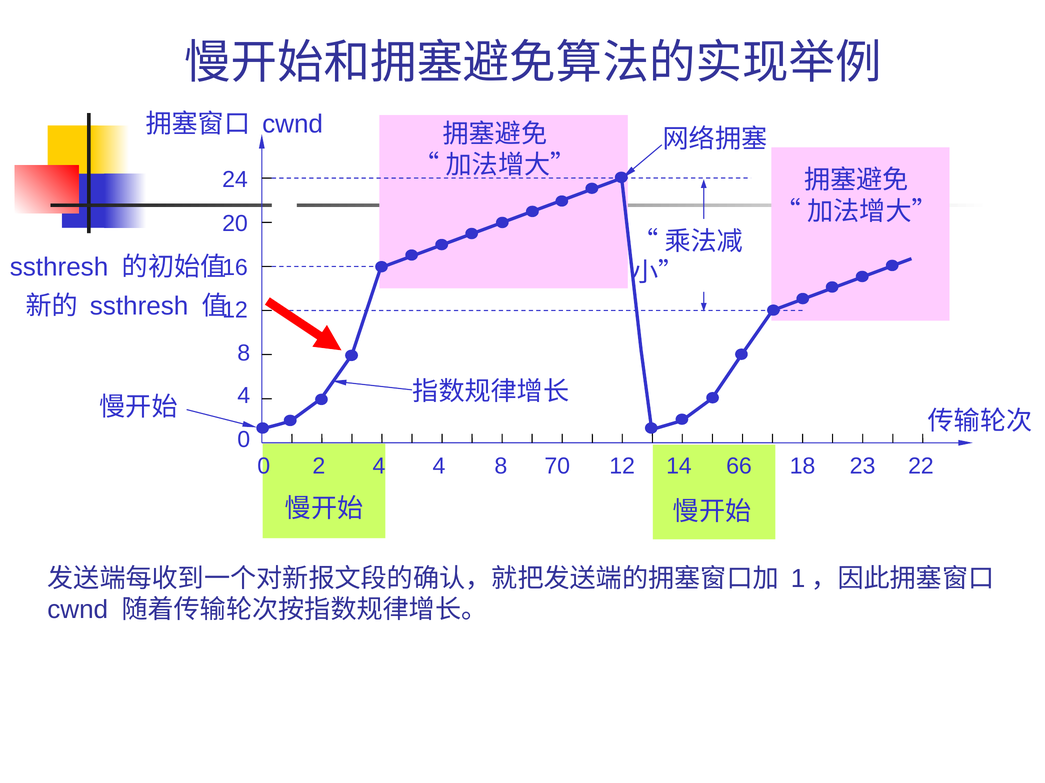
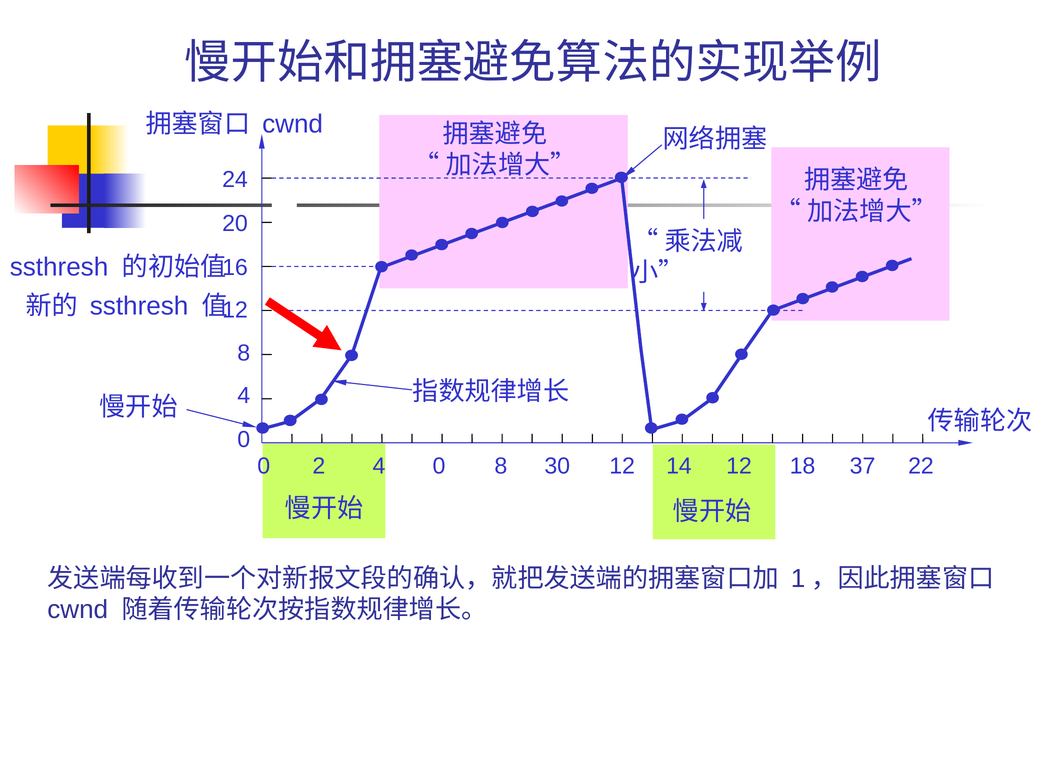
4 4: 4 -> 0 (439, 466)
70: 70 -> 30 (557, 466)
14 66: 66 -> 12 (739, 466)
23: 23 -> 37 (863, 466)
